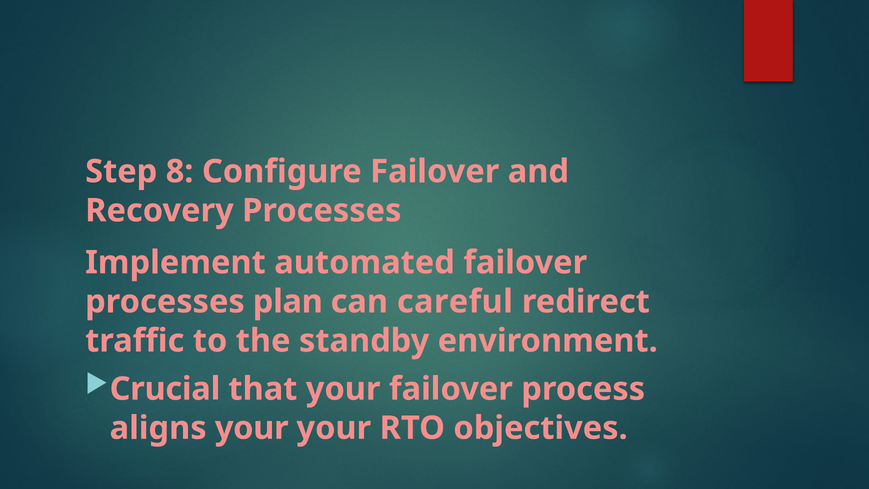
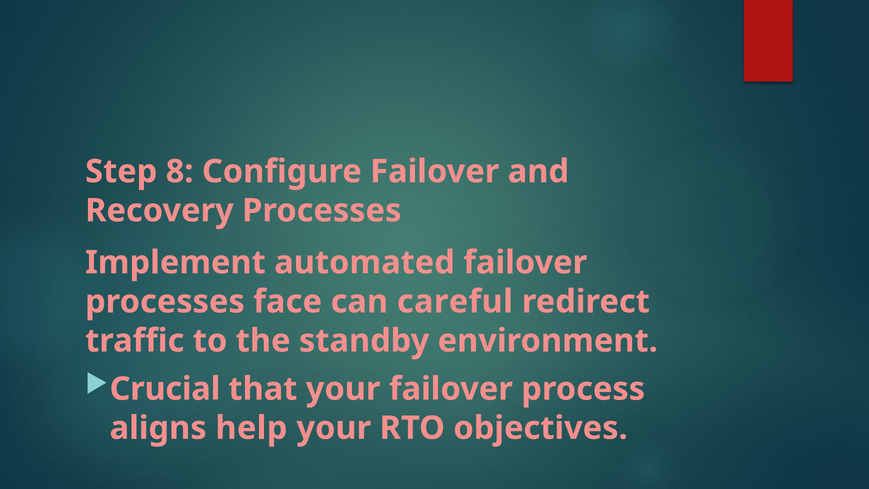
plan: plan -> face (288, 302)
aligns your: your -> help (251, 428)
